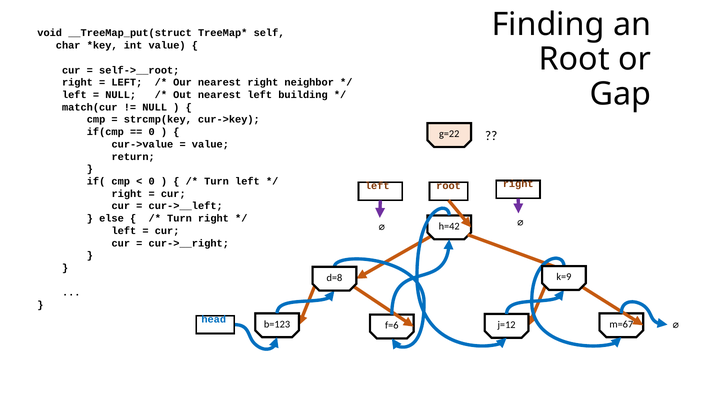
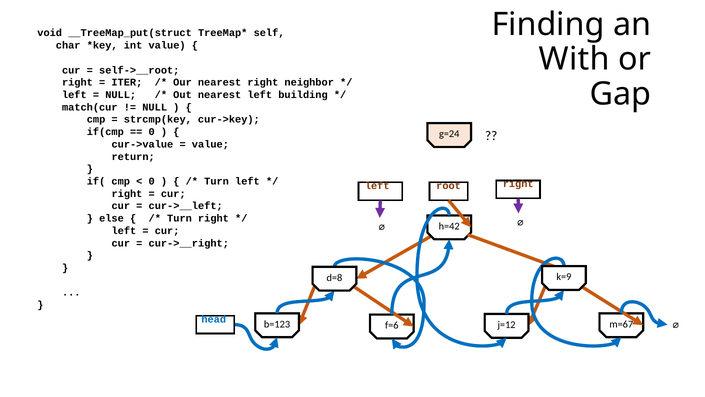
Root: Root -> With (574, 59)
LEFT: LEFT -> ITER (127, 82)
g=22: g=22 -> g=24 (449, 134)
